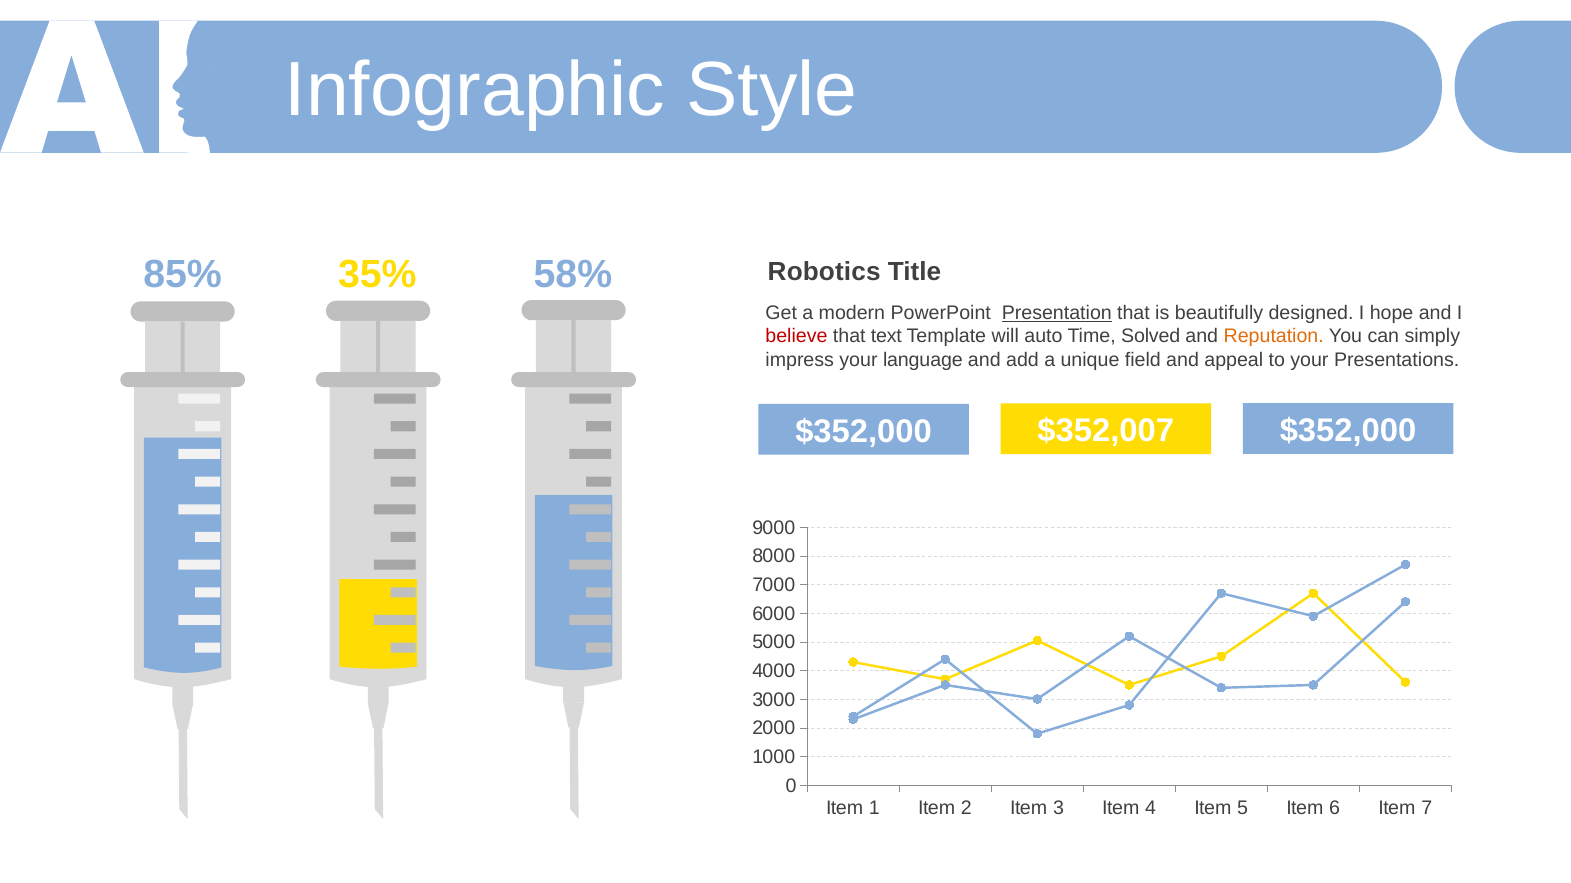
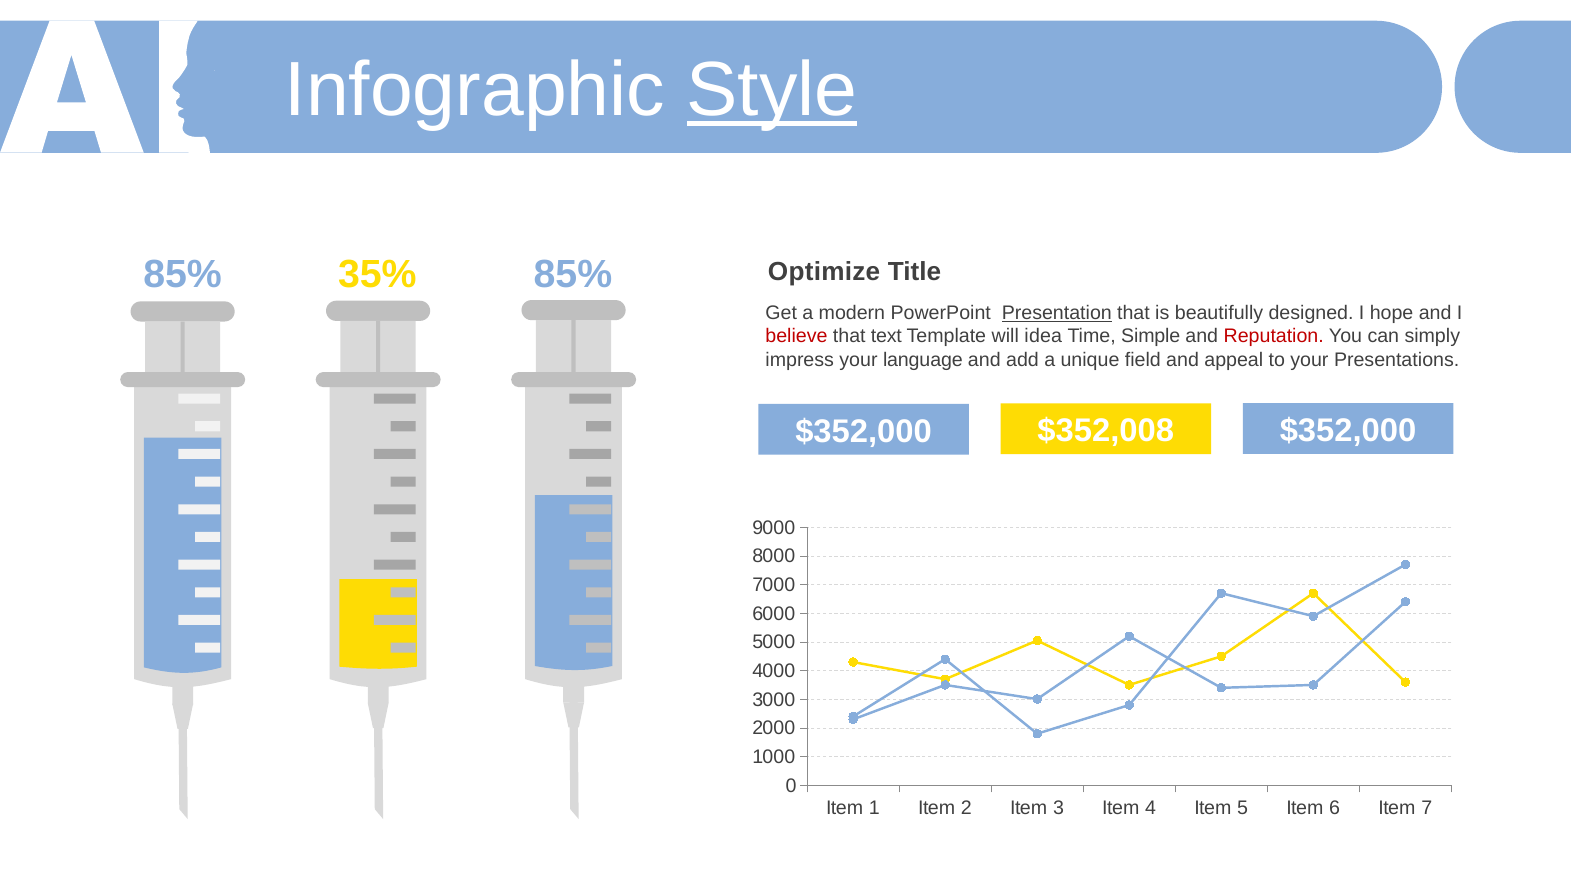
Style underline: none -> present (772, 91)
35% 58%: 58% -> 85% (573, 275)
Robotics: Robotics -> Optimize (824, 272)
auto: auto -> idea (1043, 336)
Solved: Solved -> Simple (1151, 336)
Reputation colour: orange -> red (1274, 336)
$352,007: $352,007 -> $352,008 (1106, 431)
